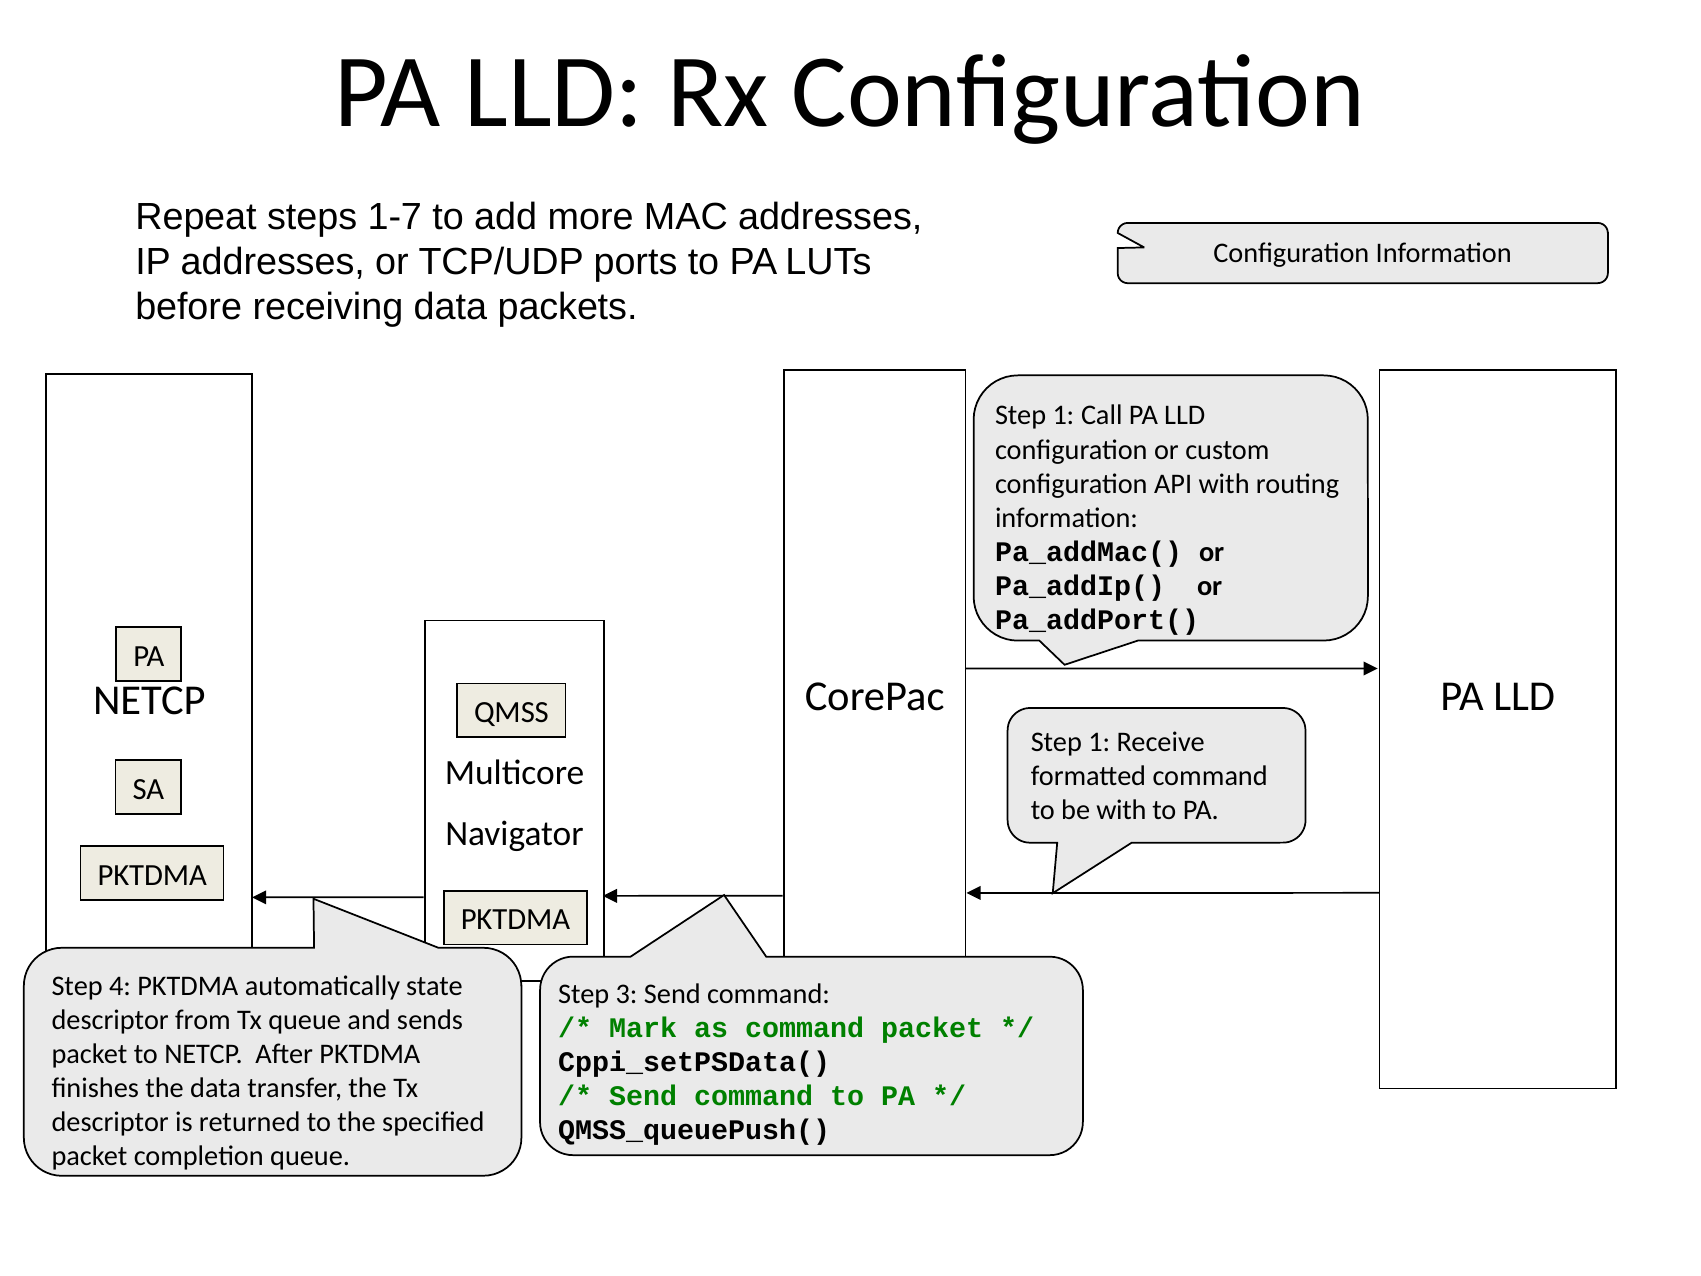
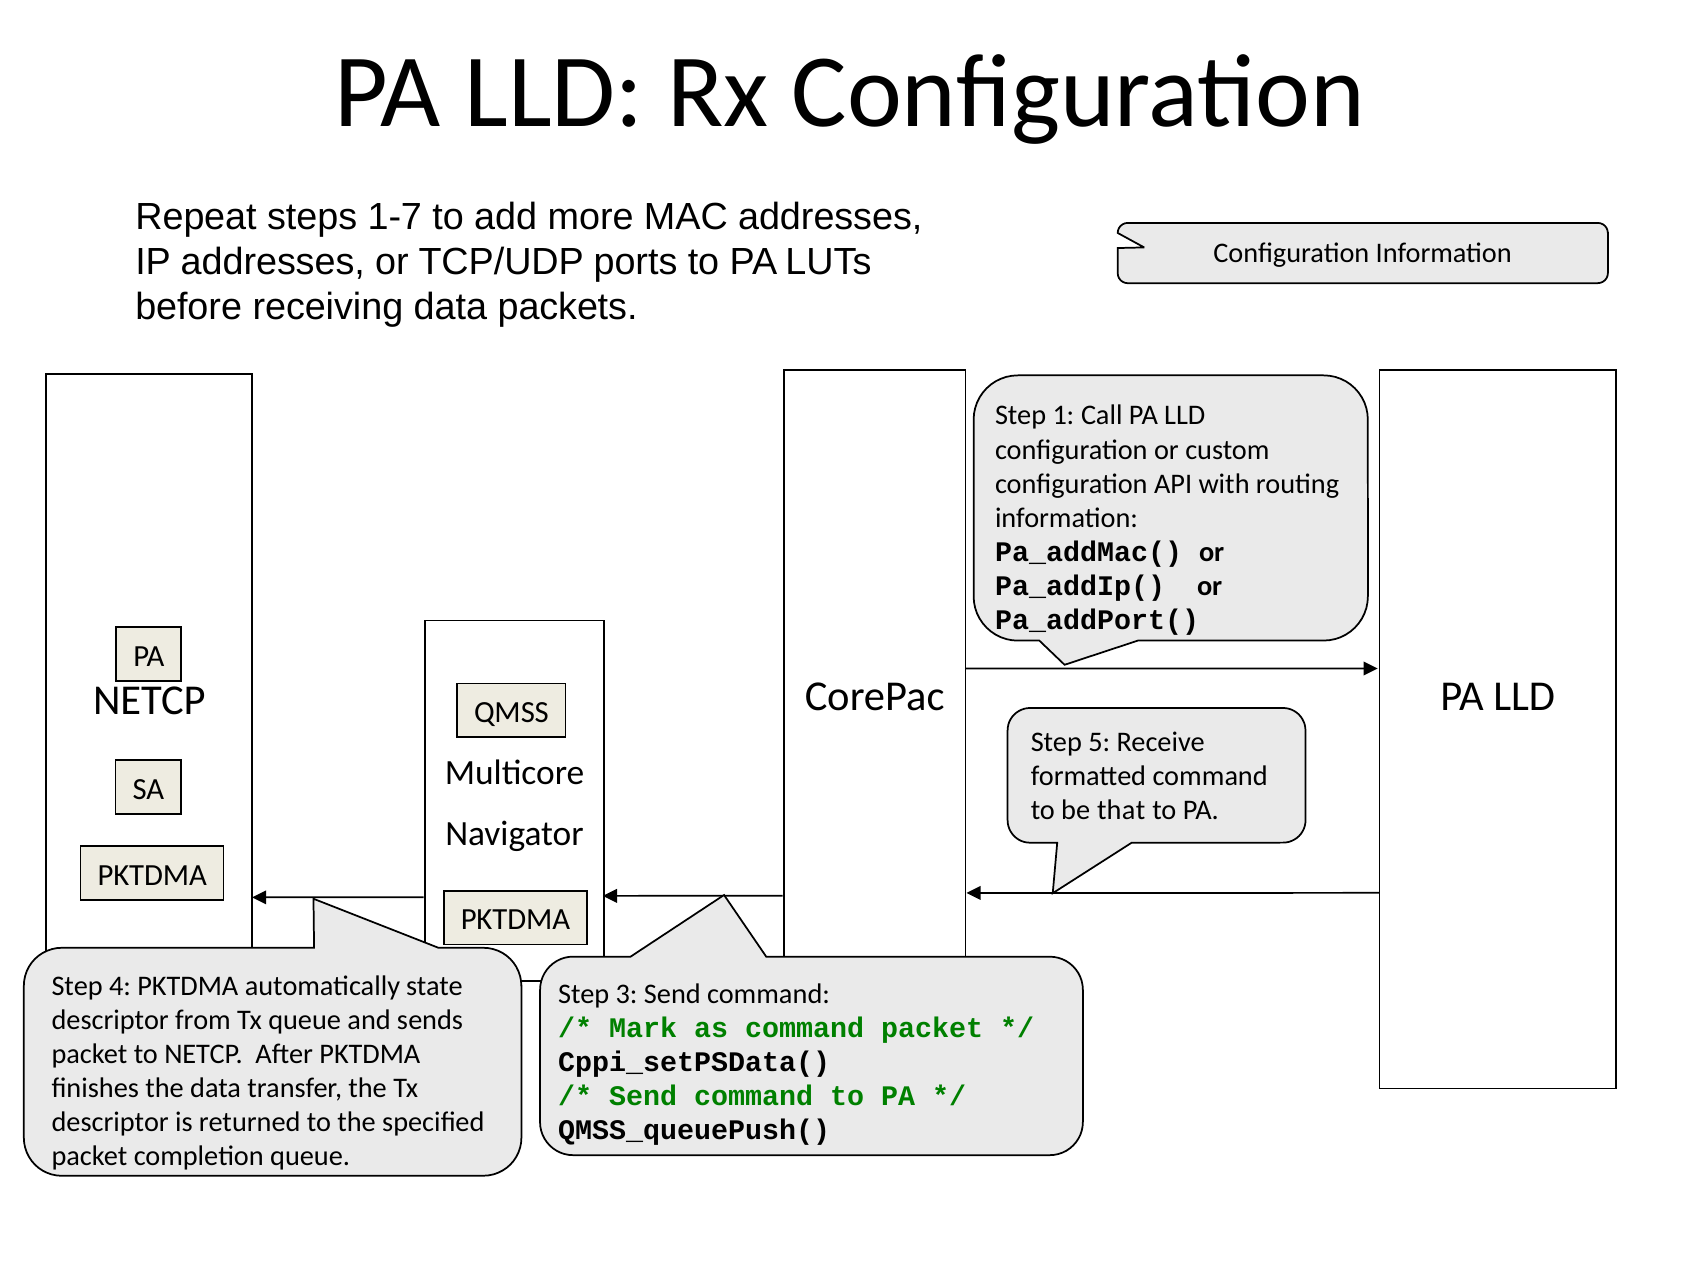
1: 1 -> 5 (1099, 742)
be with: with -> that (1121, 810)
